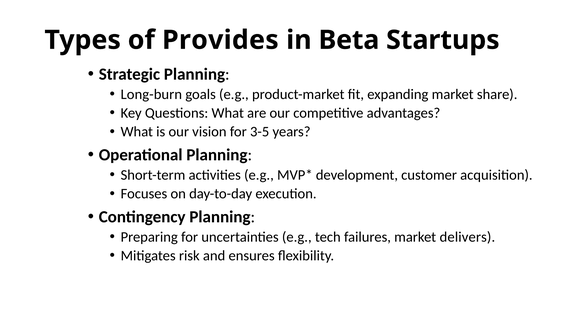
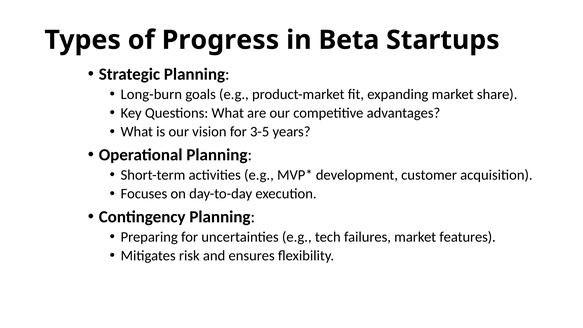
Provides: Provides -> Progress (220, 40)
delivers: delivers -> features (468, 237)
